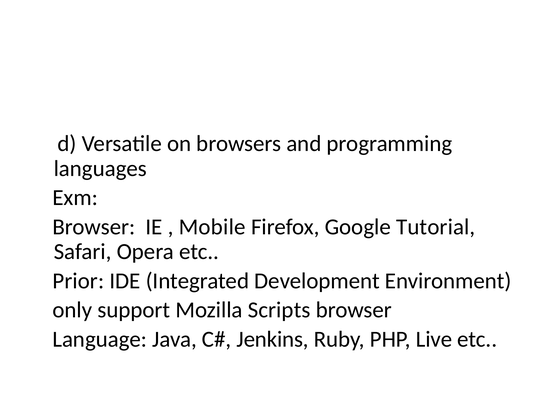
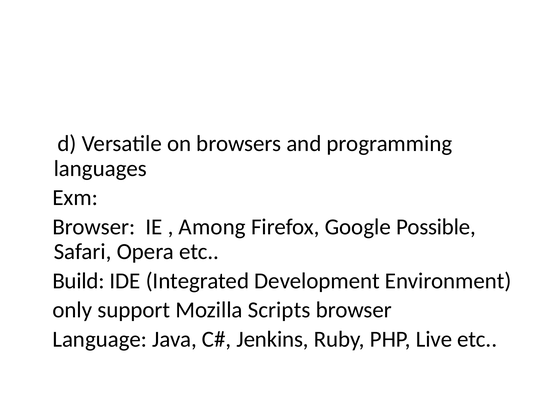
Mobile: Mobile -> Among (212, 227)
Tutorial: Tutorial -> Possible (436, 227)
Prior: Prior -> Build (78, 281)
